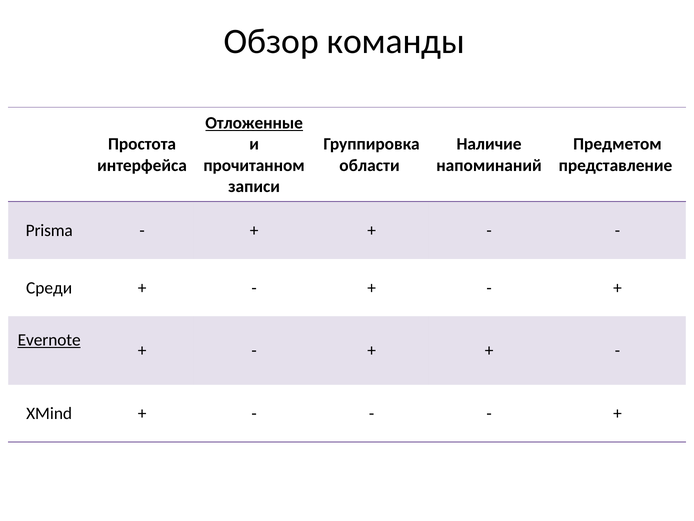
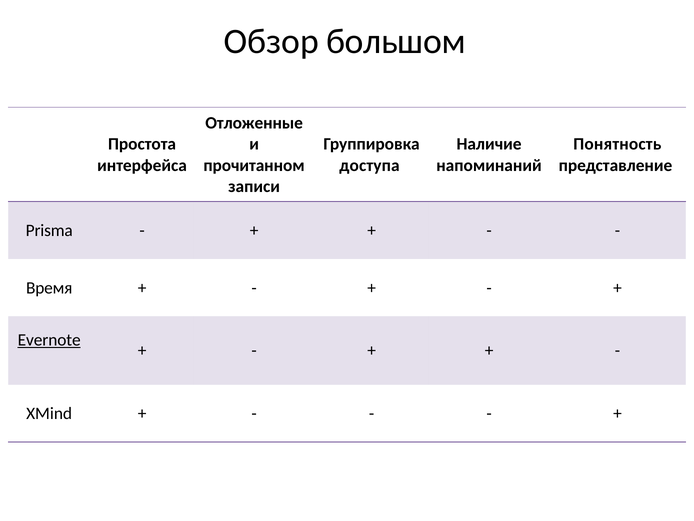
команды: команды -> большом (396, 42)
Отложенные underline: present -> none (254, 123)
Предметом: Предметом -> Понятность (617, 144)
области: области -> доступа (369, 165)
Среди: Среди -> Время (49, 288)
